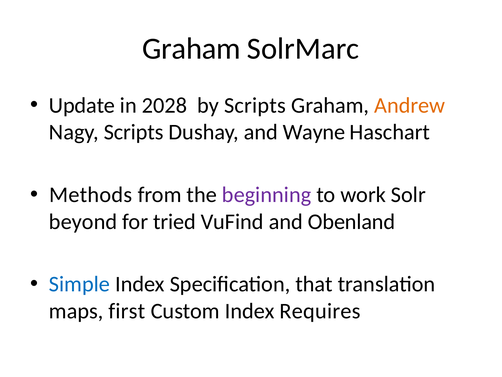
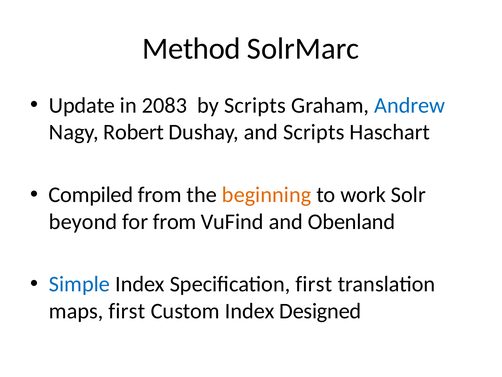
Graham: Graham -> Method (191, 49)
2028: 2028 -> 2083 (164, 105)
Andrew colour: orange -> blue (410, 105)
Nagy Scripts: Scripts -> Robert (134, 132)
and Wayne: Wayne -> Scripts (314, 132)
Methods: Methods -> Compiled (91, 195)
beginning colour: purple -> orange (267, 195)
for tried: tried -> from (175, 221)
Specification that: that -> first (314, 284)
Requires: Requires -> Designed (320, 311)
